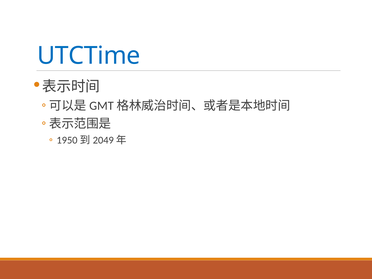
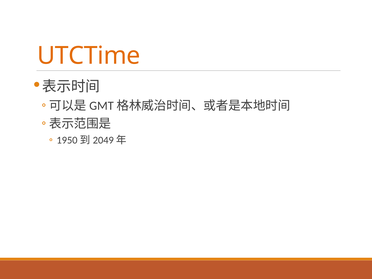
UTCTime colour: blue -> orange (89, 56)
